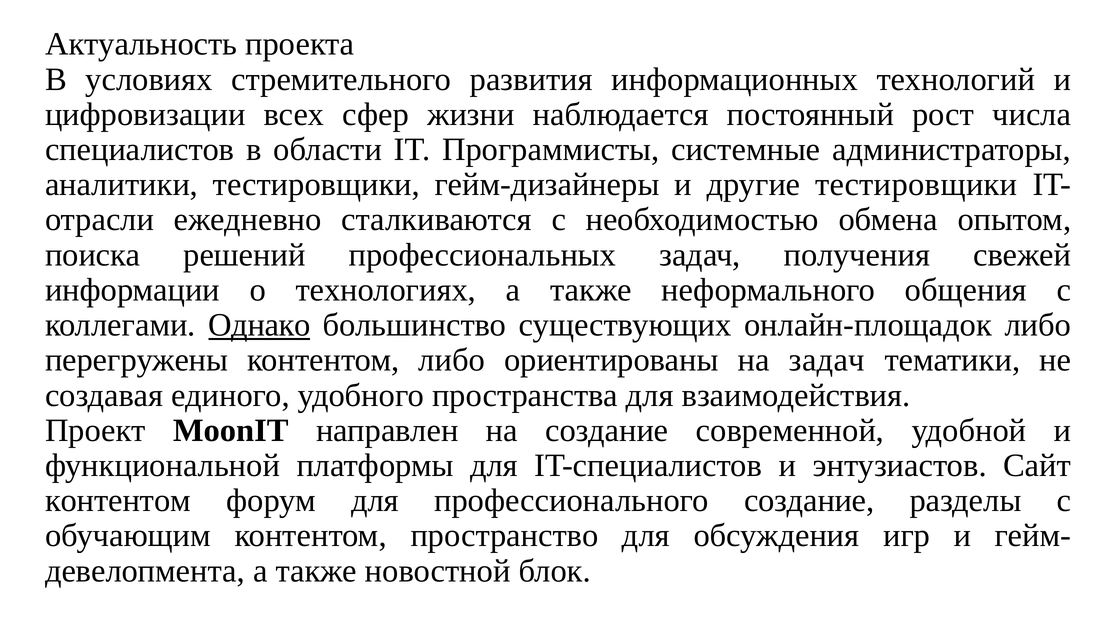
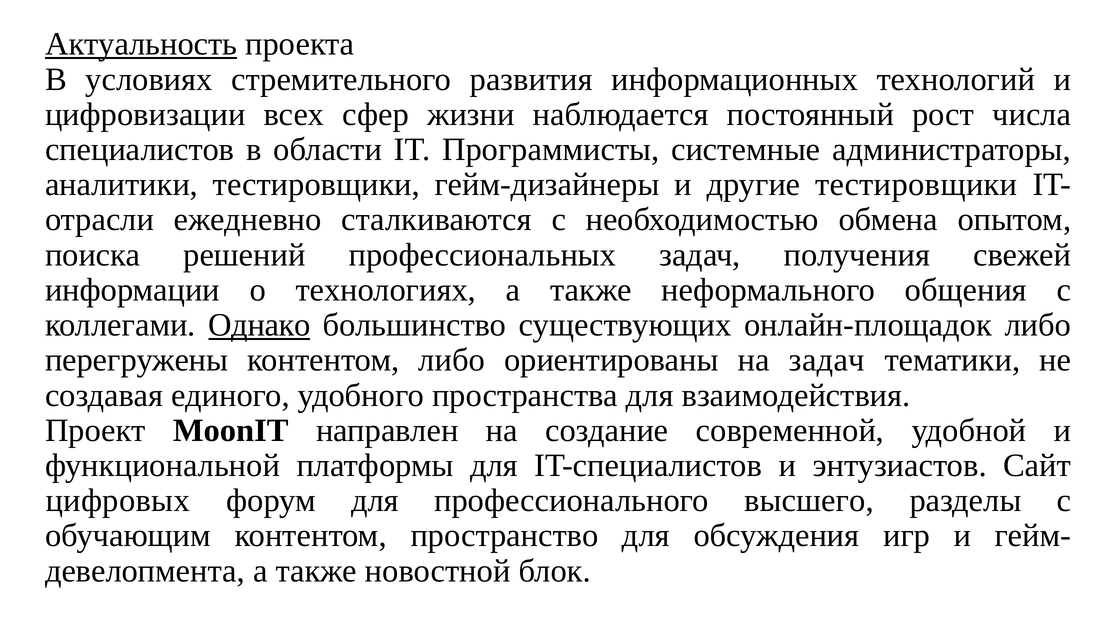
Актуальность underline: none -> present (141, 44)
контентом: контентом -> цифровых (118, 501)
профессионального создание: создание -> высшего (809, 501)
